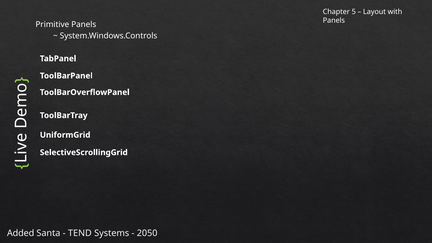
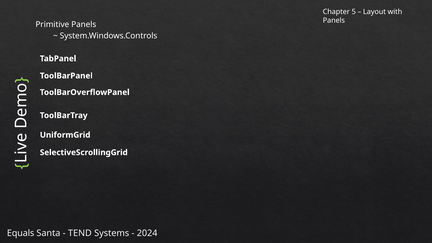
Added: Added -> Equals (21, 233)
2050: 2050 -> 2024 (147, 233)
